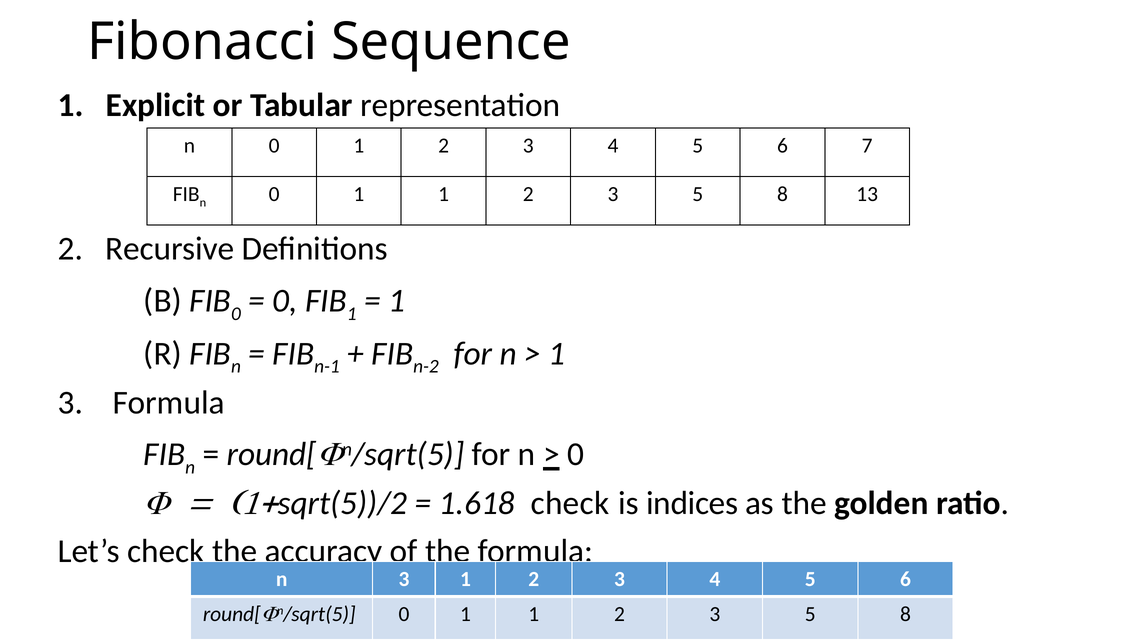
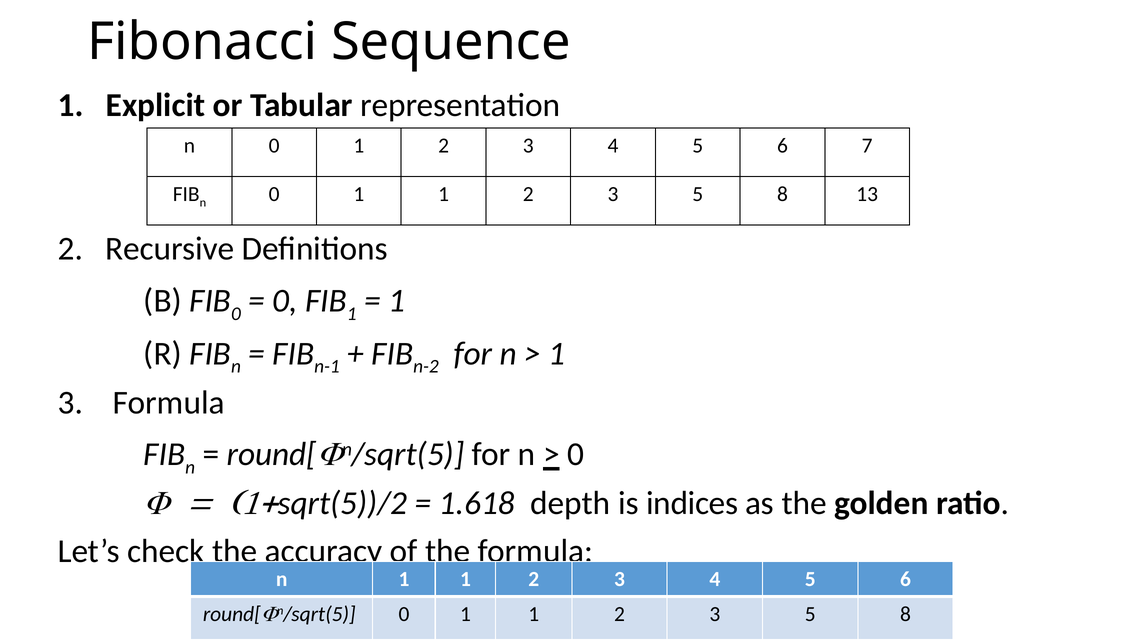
1.618 check: check -> depth (570, 503)
n 3: 3 -> 1 (404, 579)
